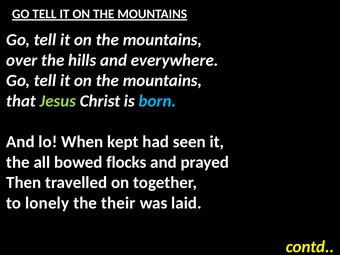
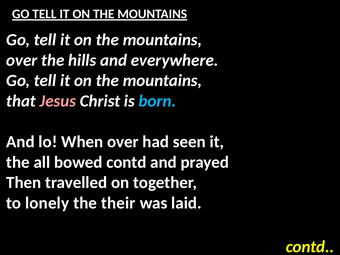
Jesus colour: light green -> pink (58, 101)
When kept: kept -> over (123, 142)
bowed flocks: flocks -> contd (126, 162)
